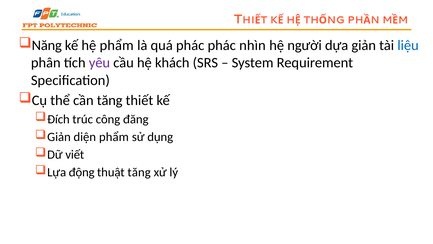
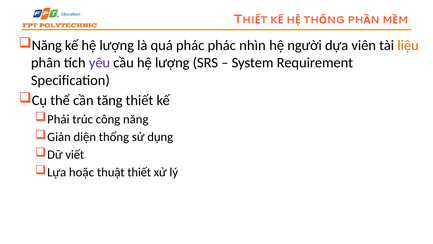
kế hệ phẩm: phẩm -> lượng (117, 45)
dựa giản: giản -> viên (364, 45)
liệu colour: blue -> orange (408, 45)
cầu hệ khách: khách -> lượng (172, 63)
Đích: Đích -> Phải (58, 119)
công đăng: đăng -> năng (136, 119)
diện phẩm: phẩm -> thống (114, 137)
động: động -> hoặc (82, 172)
thuật tăng: tăng -> thiết (139, 172)
